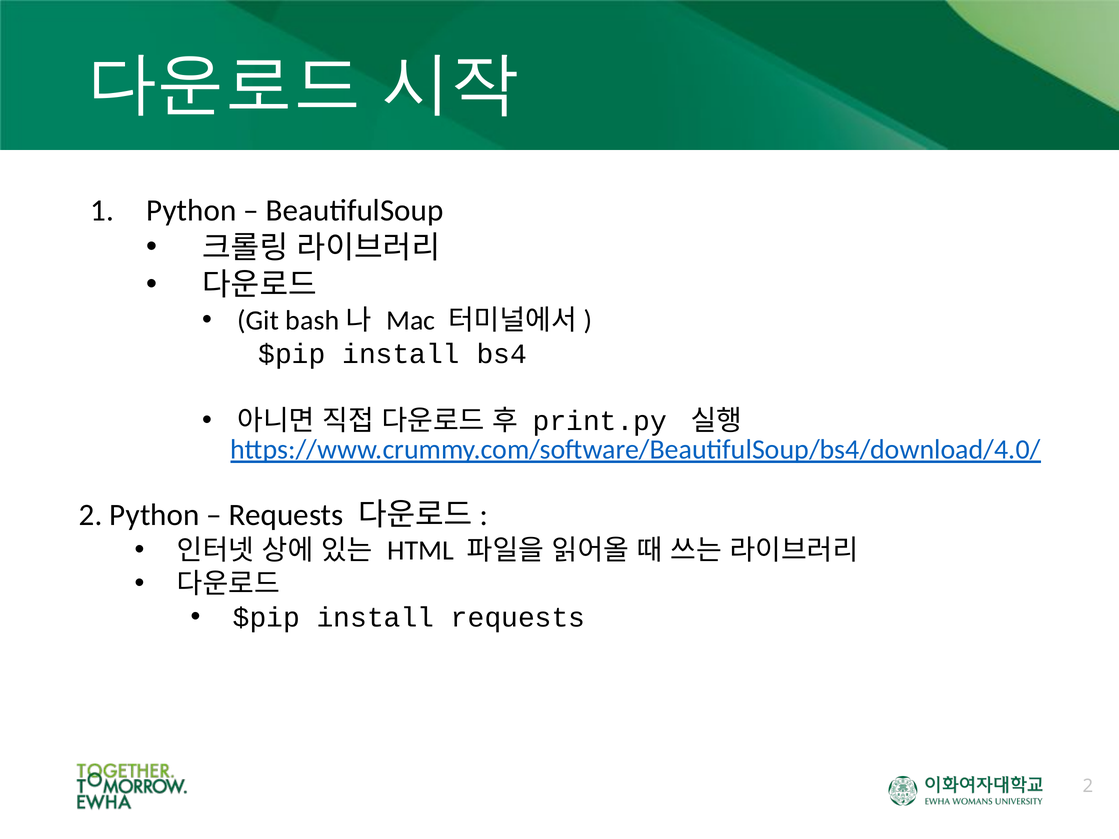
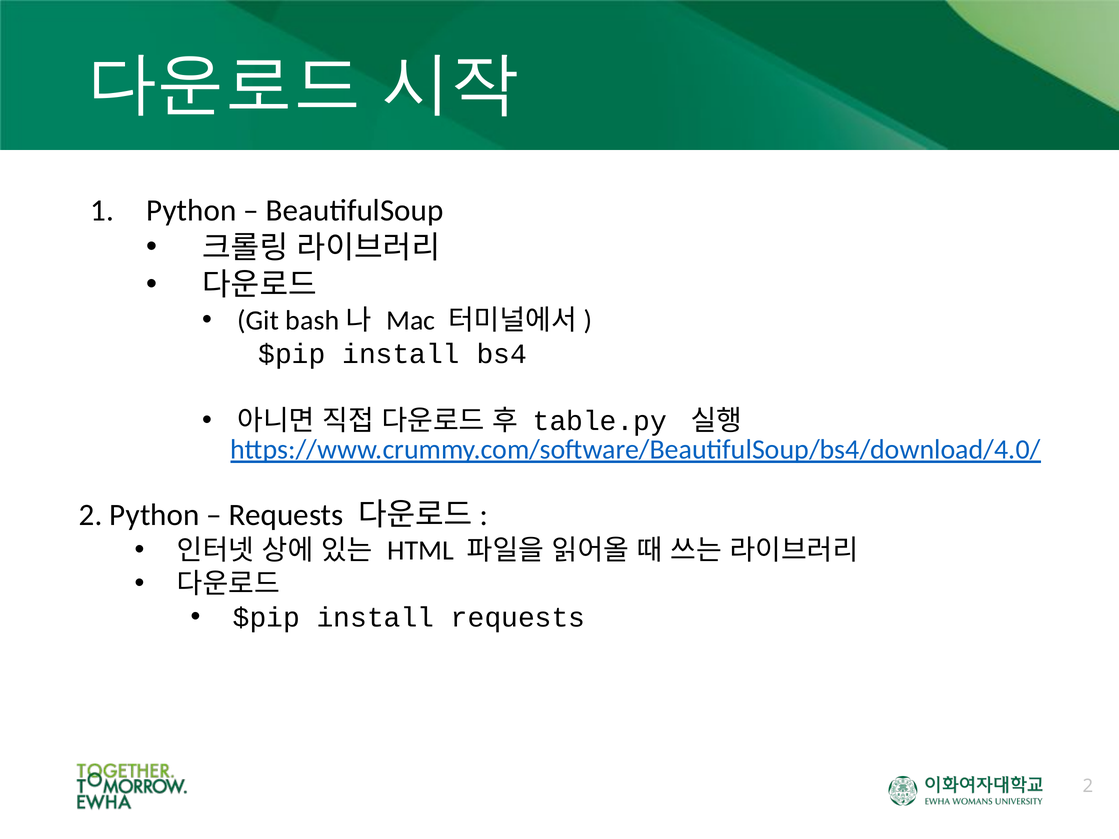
print.py: print.py -> table.py (600, 421)
